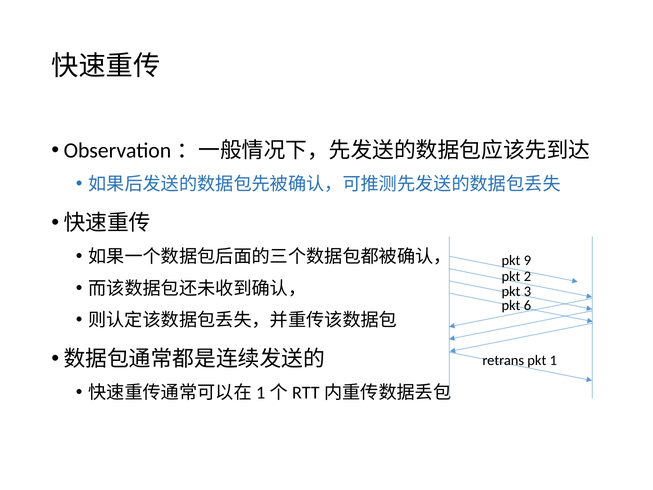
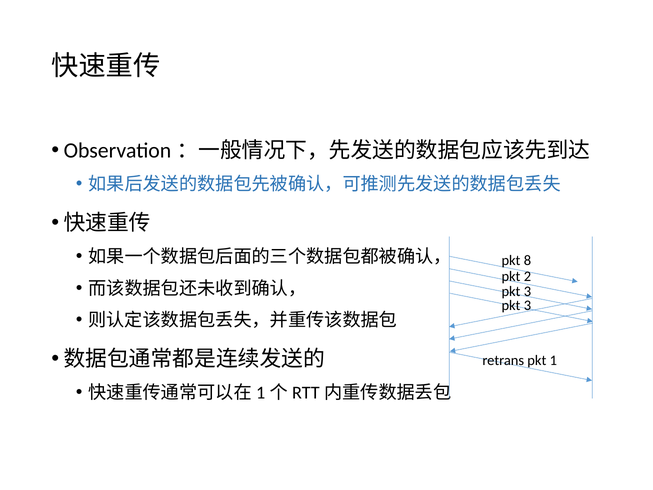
9: 9 -> 8 (527, 260)
6: 6 -> 3 (527, 305)
